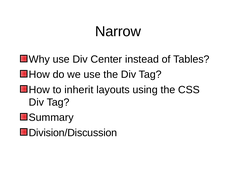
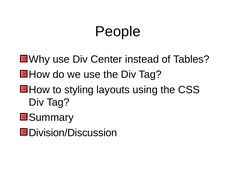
Narrow: Narrow -> People (118, 31)
inherit: inherit -> styling (79, 90)
